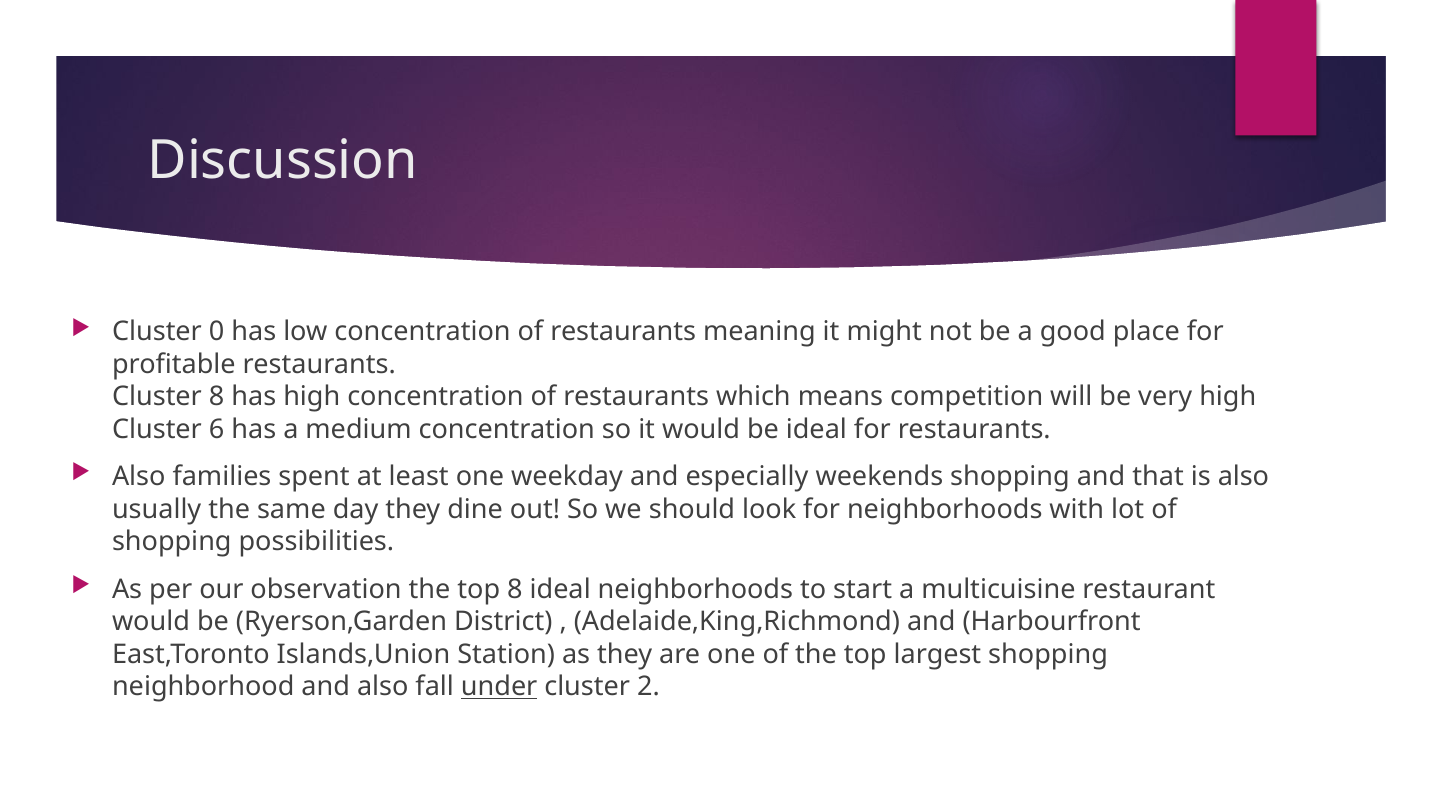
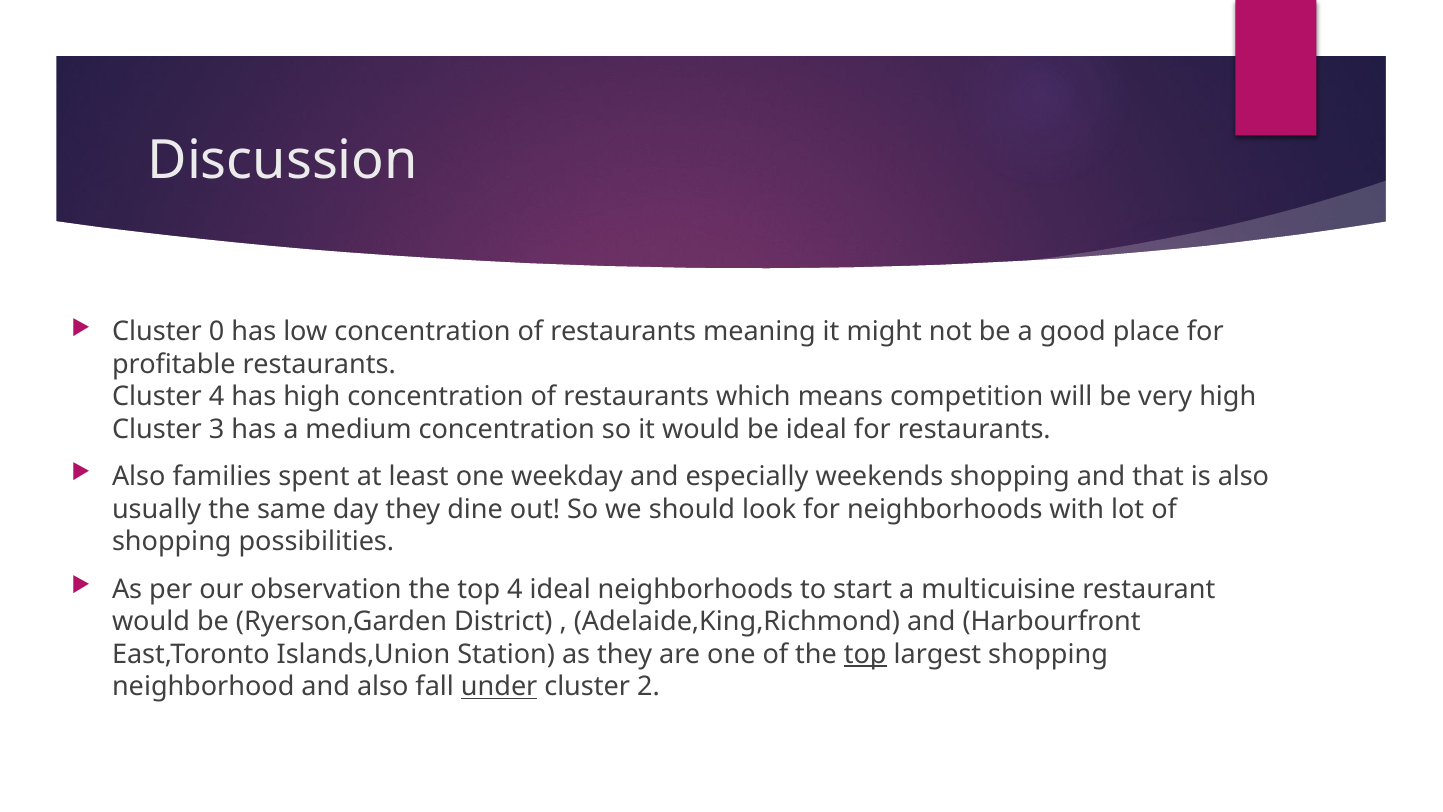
Cluster 8: 8 -> 4 (217, 397)
6: 6 -> 3 (217, 429)
top 8: 8 -> 4 (515, 589)
top underline: none -> present (865, 654)
